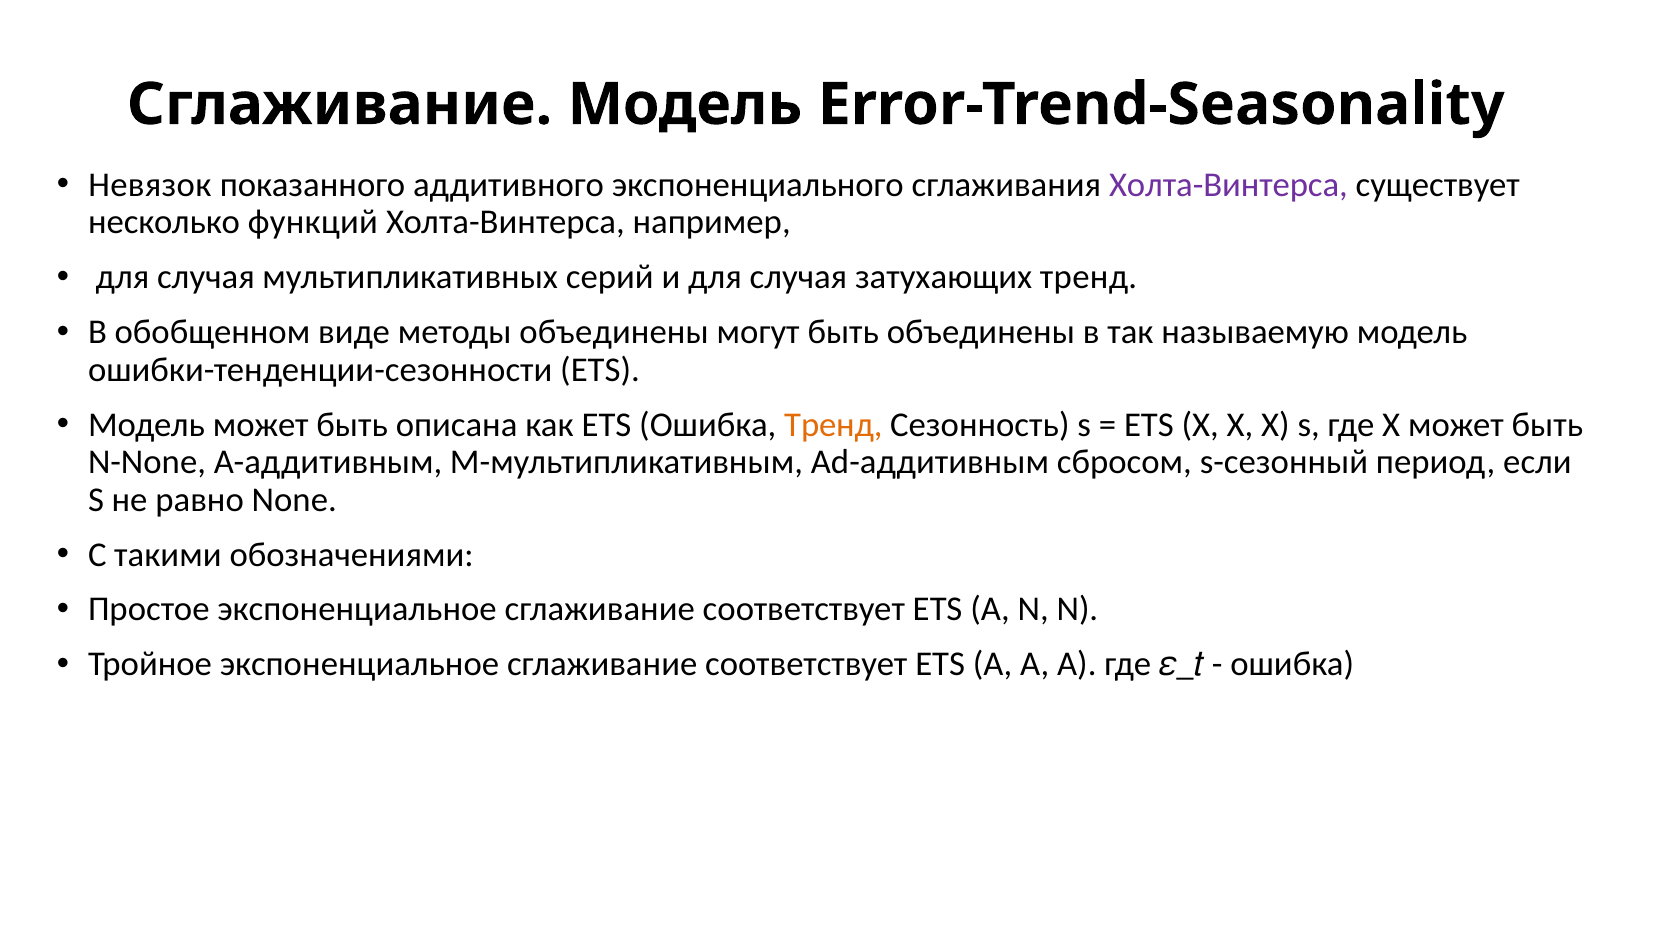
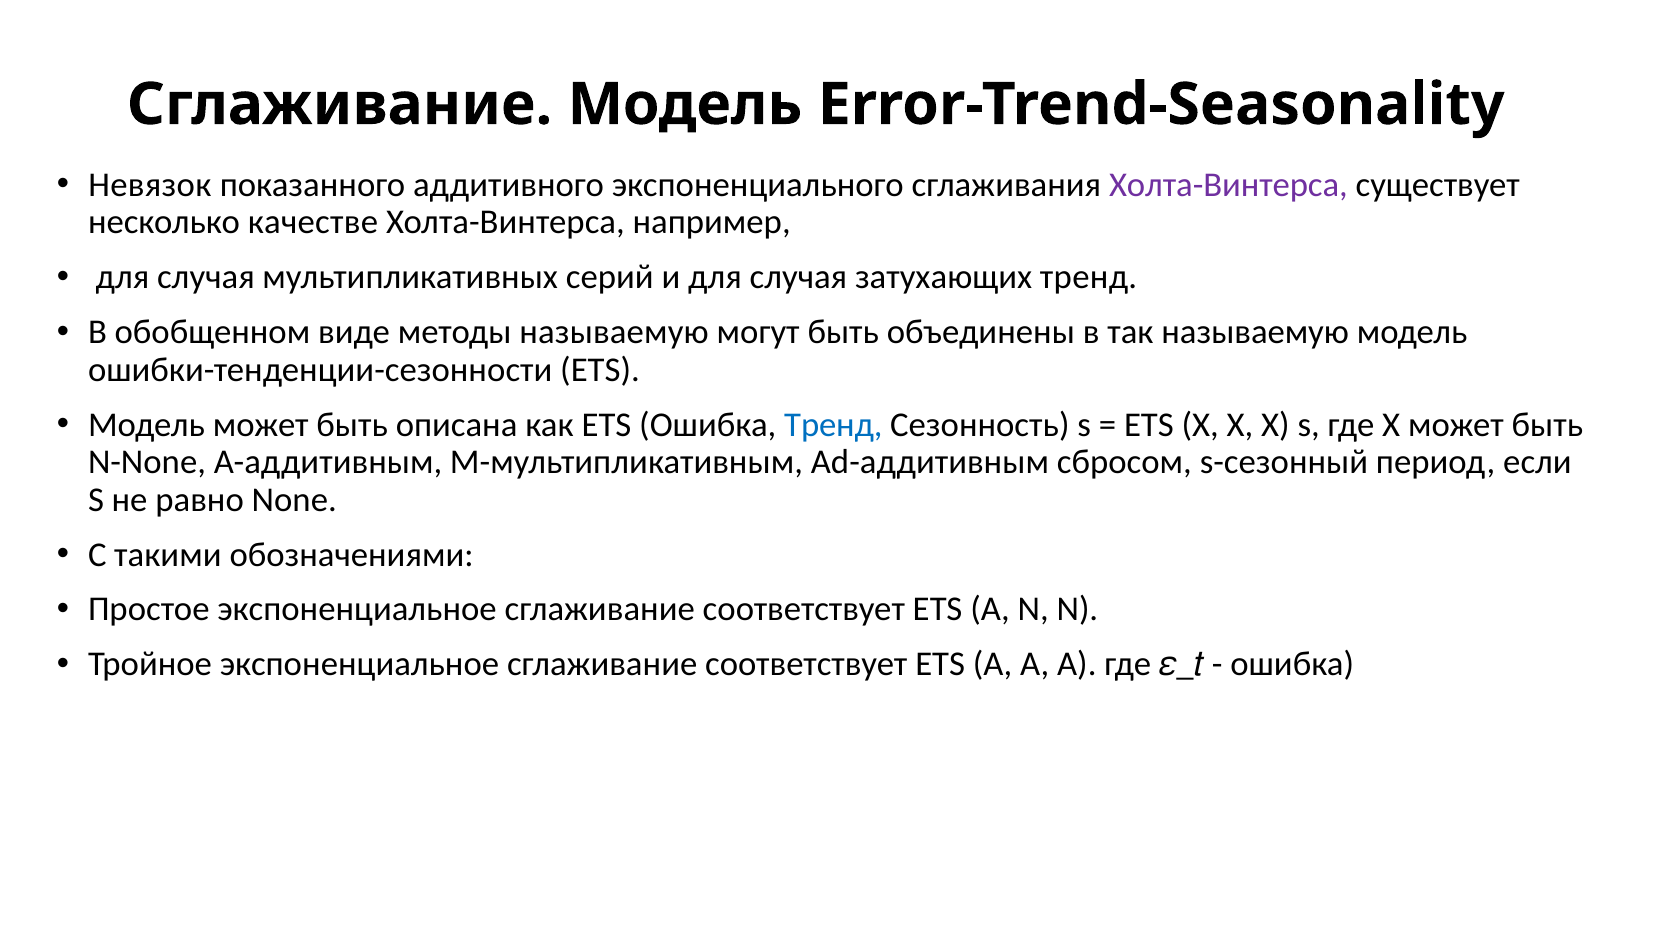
функций: функций -> качестве (313, 222)
методы объединены: объединены -> называемую (614, 332)
Тренд colour: orange -> blue (833, 425)
